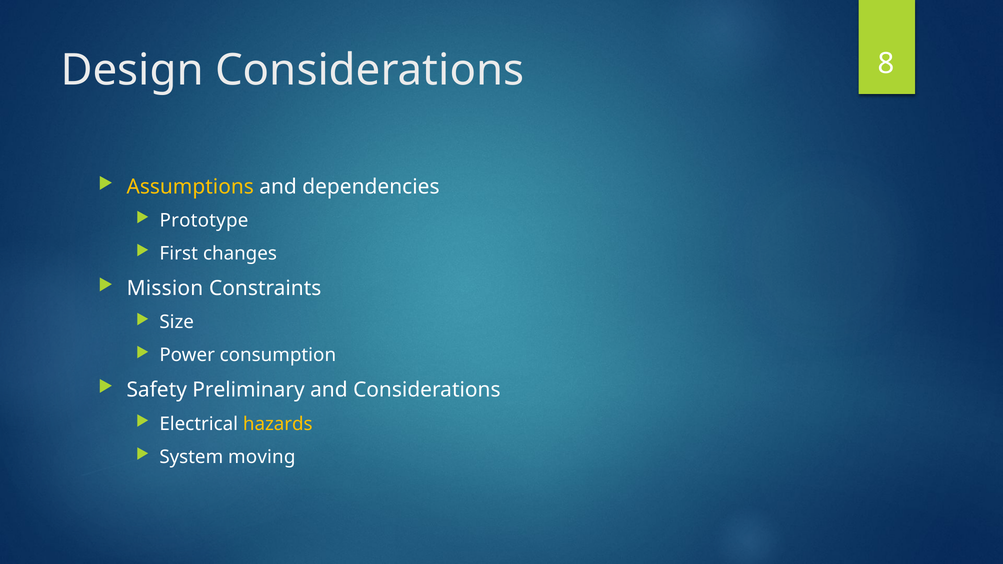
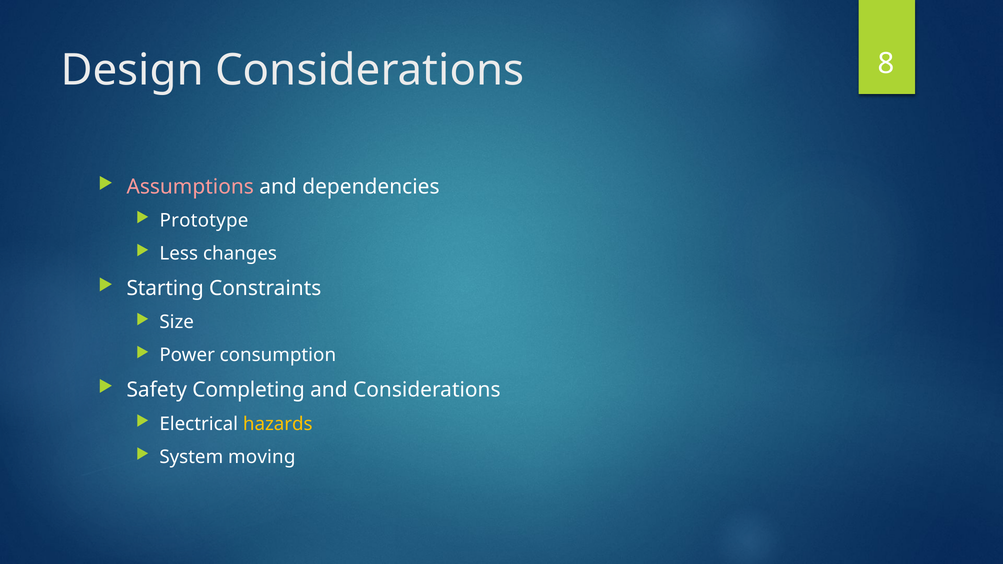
Assumptions colour: yellow -> pink (190, 187)
First: First -> Less (179, 254)
Mission: Mission -> Starting (165, 288)
Preliminary: Preliminary -> Completing (249, 390)
